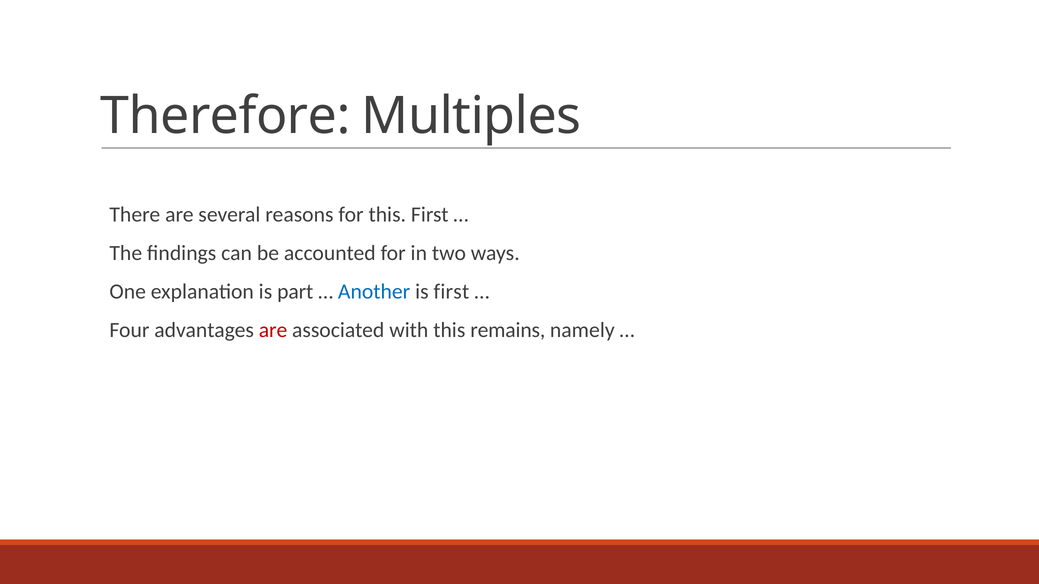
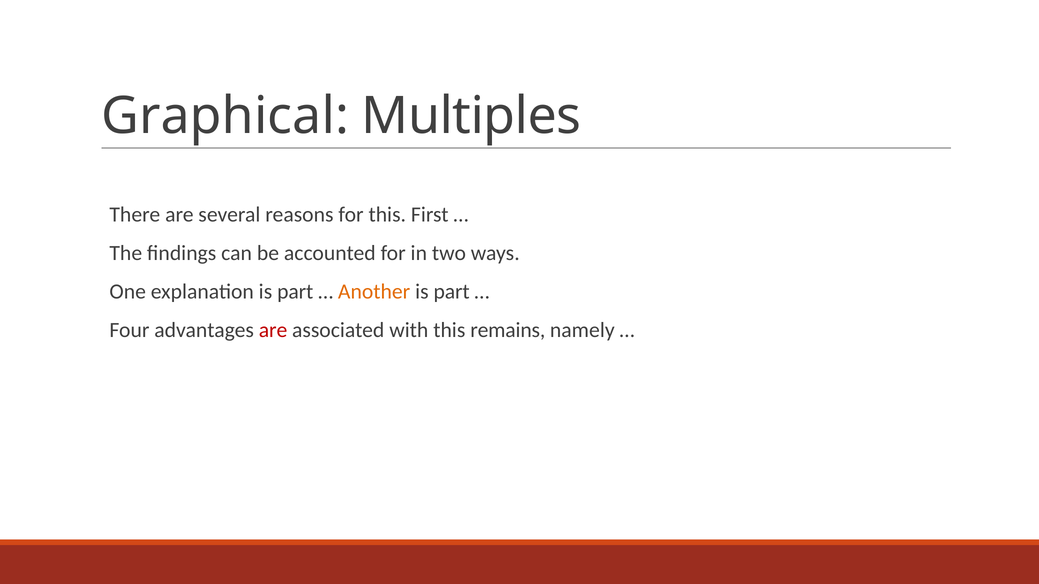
Therefore: Therefore -> Graphical (225, 116)
Another colour: blue -> orange (374, 292)
first: first -> part (452, 292)
